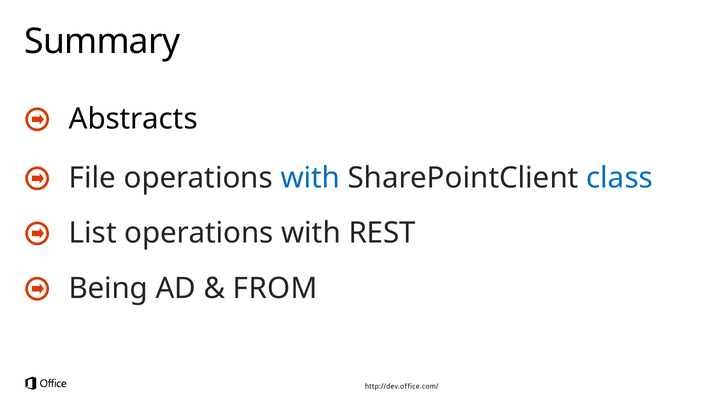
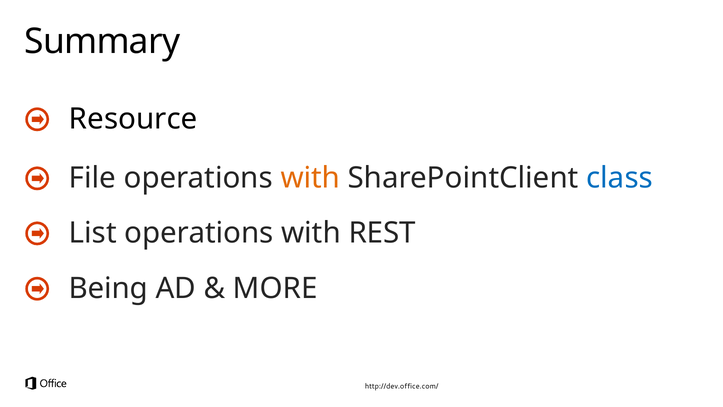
Abstracts: Abstracts -> Resource (133, 119)
with colour: blue -> orange (310, 178)
FROM: FROM -> MORE (275, 288)
